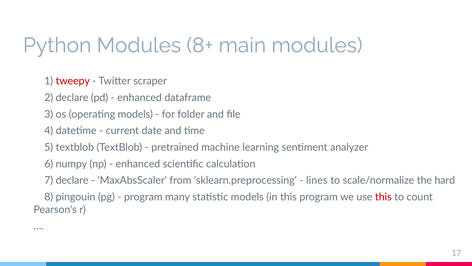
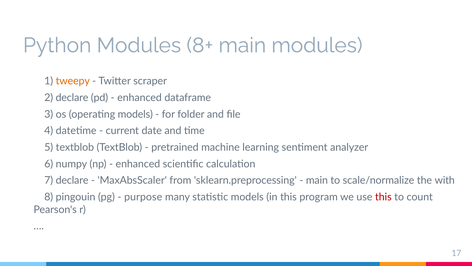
tweepy colour: red -> orange (73, 81)
lines: lines -> main (317, 180)
hard: hard -> with (445, 180)
program: program -> purpose (143, 197)
